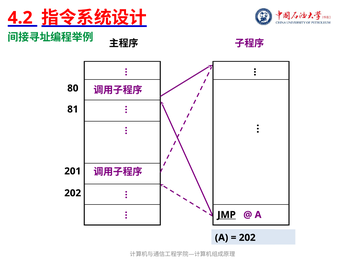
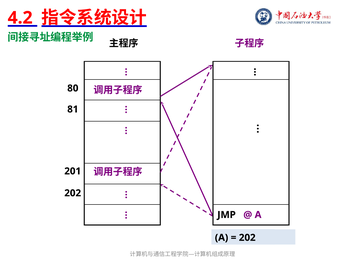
JMP underline: present -> none (227, 215)
